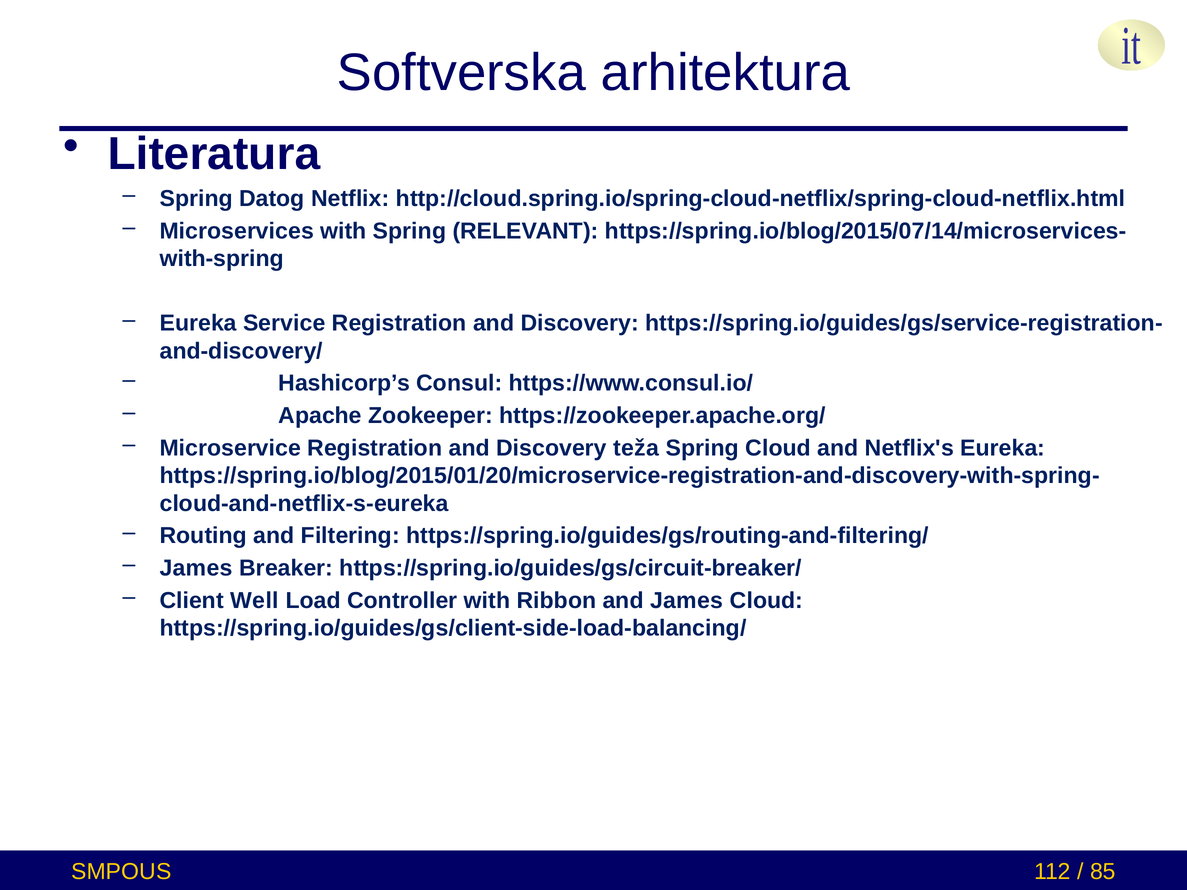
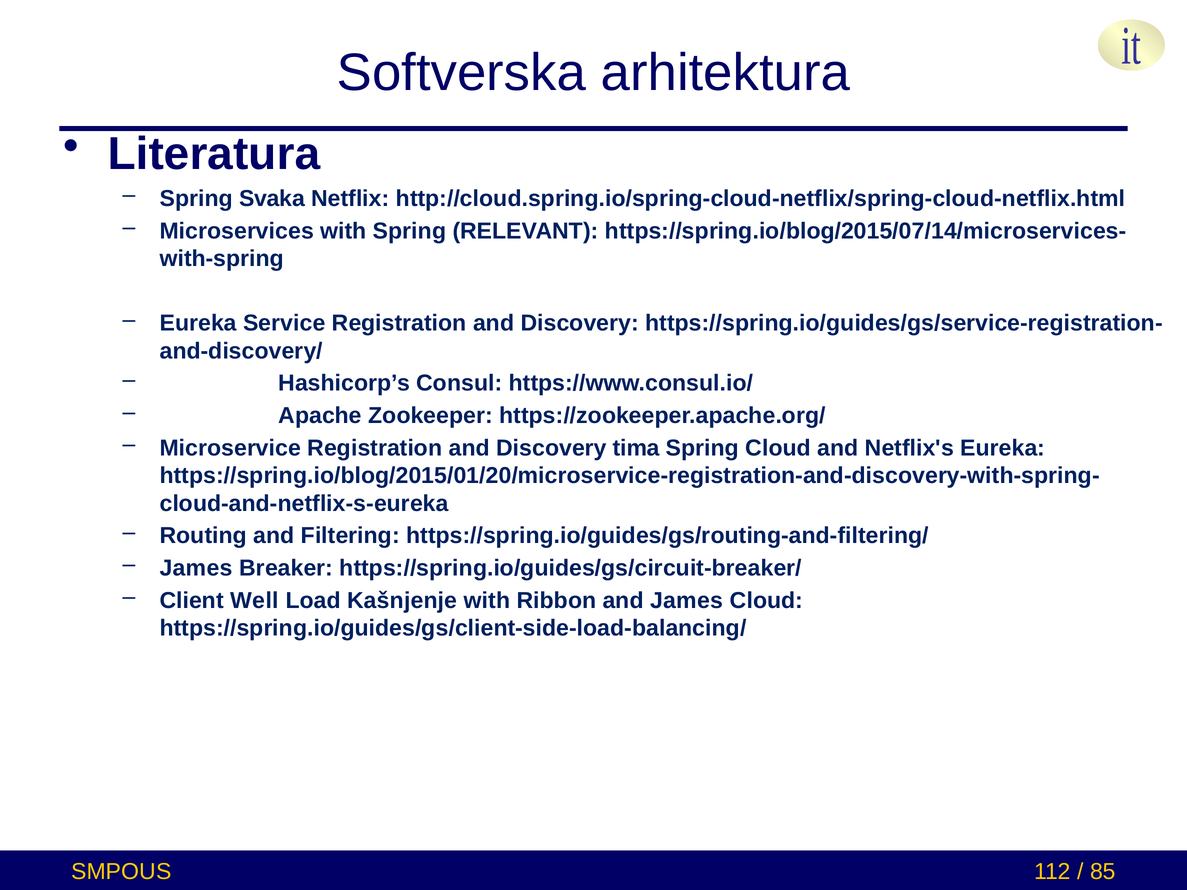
Datog: Datog -> Svaka (272, 199)
teža: teža -> tima (636, 448)
Controller: Controller -> Kašnjenje (402, 601)
